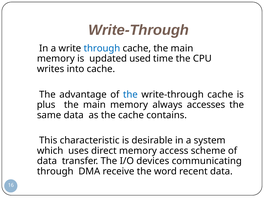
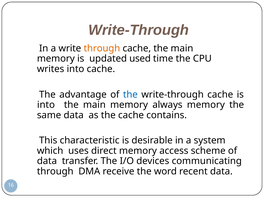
through colour: blue -> orange (102, 48)
plus: plus -> into (46, 105)
always accesses: accesses -> memory (206, 105)
